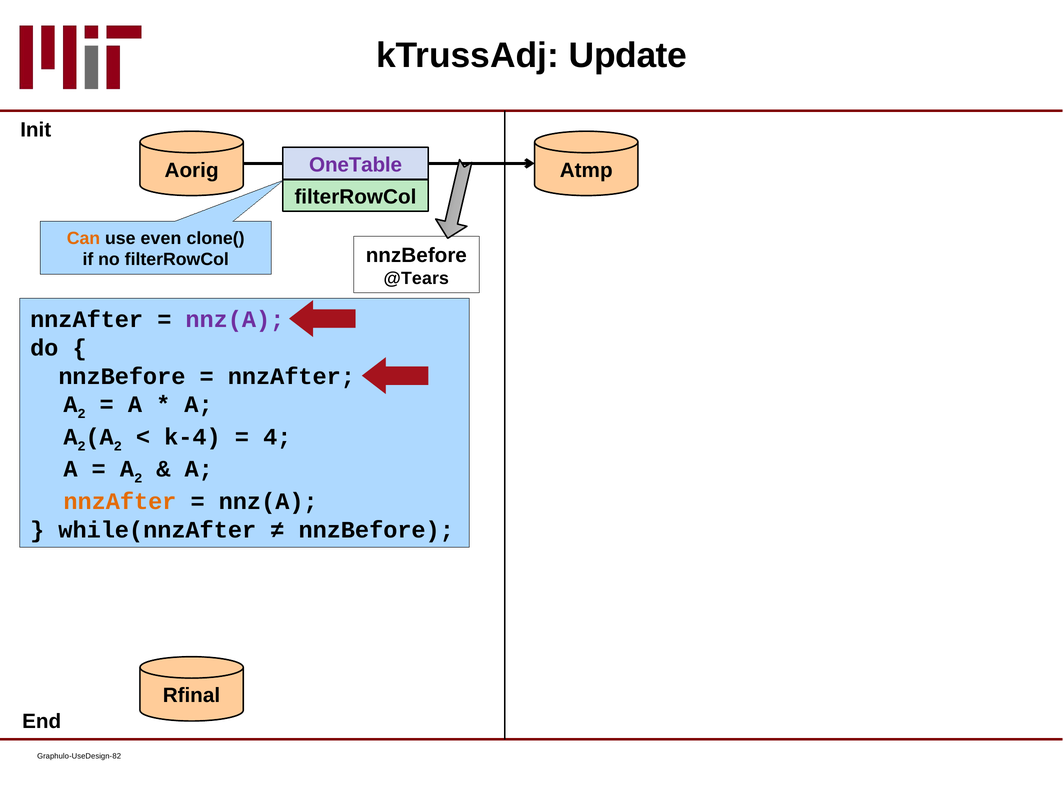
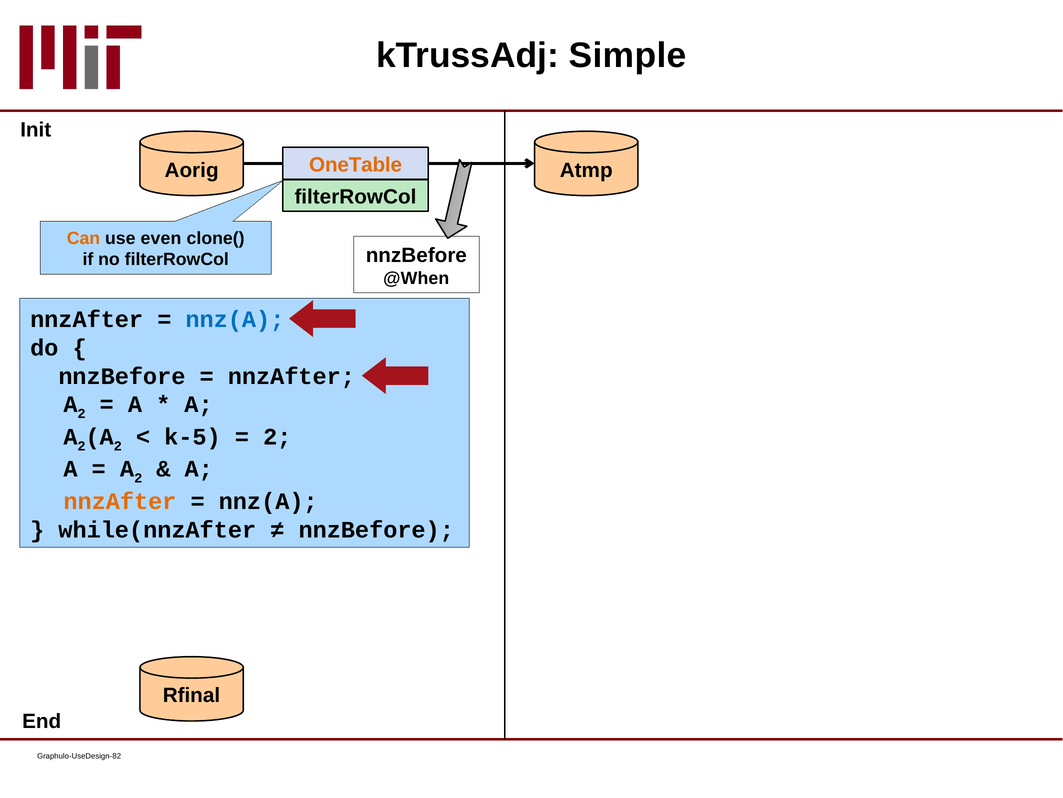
Update: Update -> Simple (628, 56)
OneTable colour: purple -> orange (356, 165)
@Tears: @Tears -> @When (416, 278)
nnz(A colour: purple -> blue (235, 319)
k-4: k-4 -> k-5 (192, 436)
4: 4 -> 2 (277, 436)
